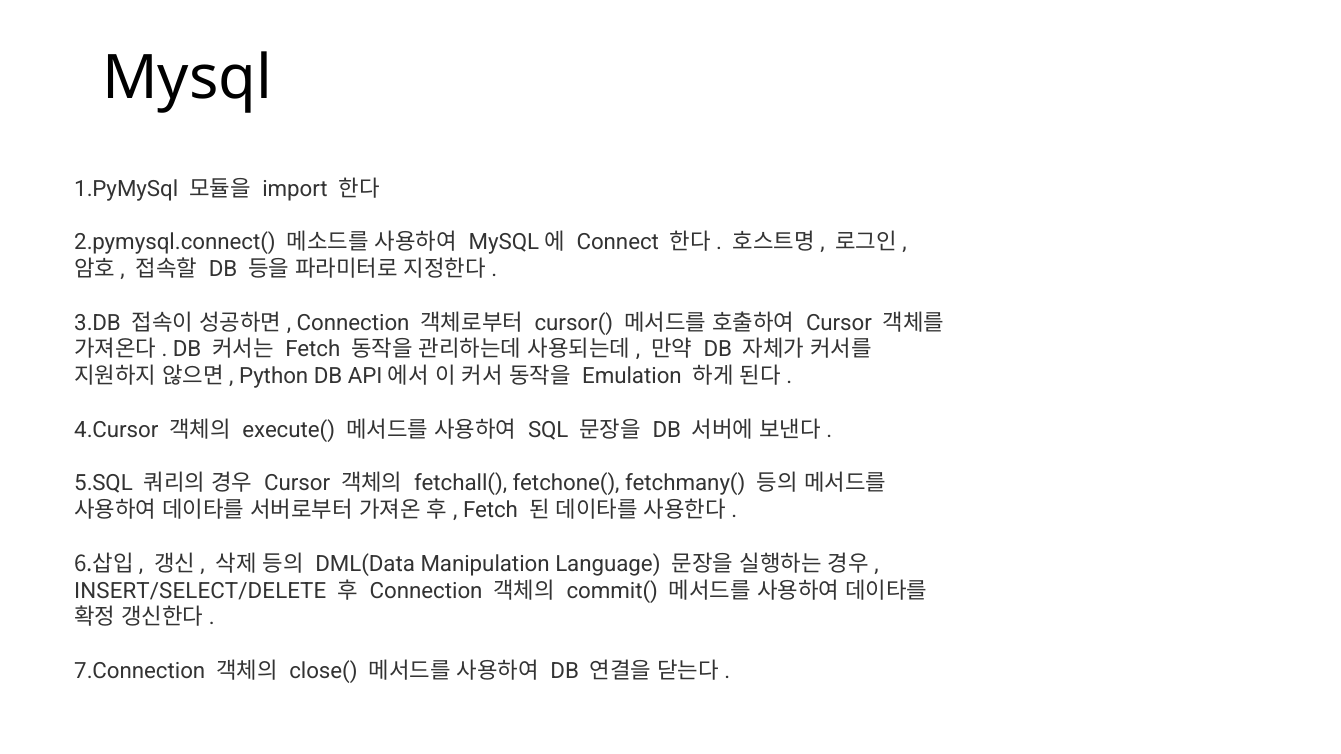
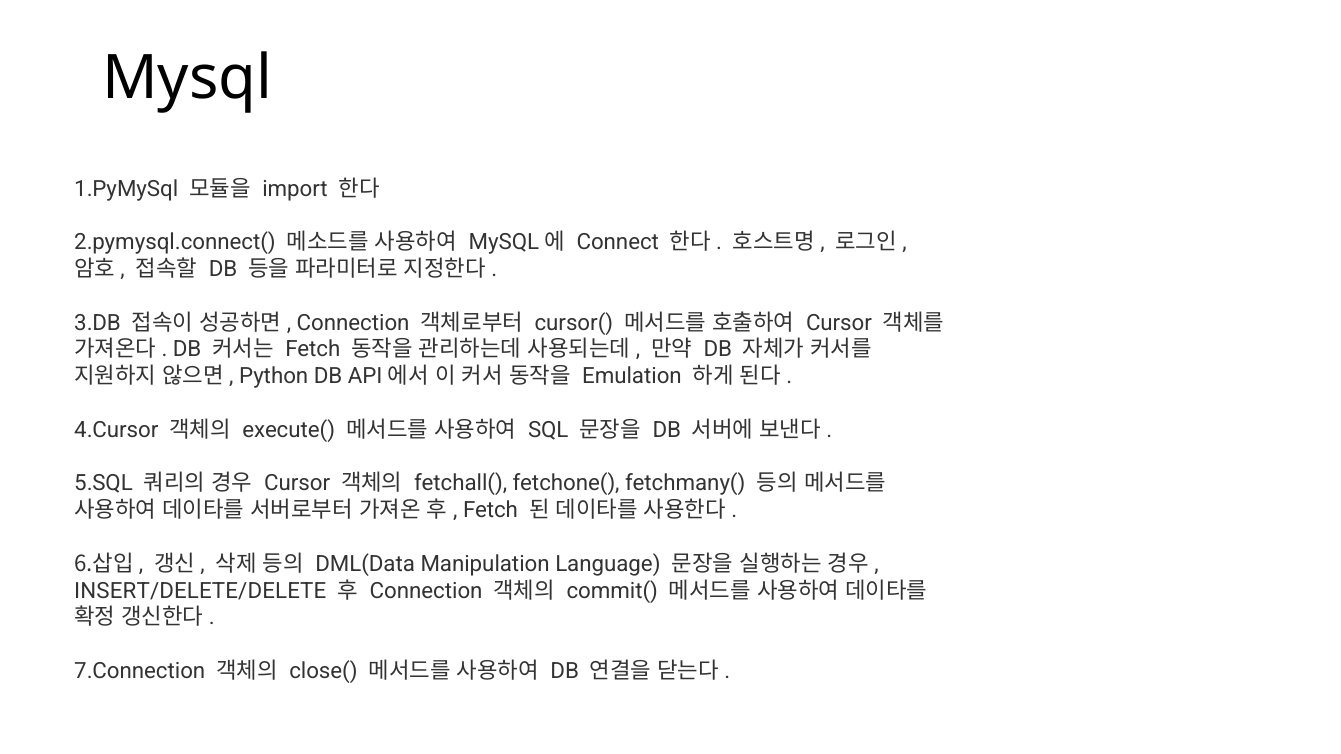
INSERT/SELECT/DELETE: INSERT/SELECT/DELETE -> INSERT/DELETE/DELETE (200, 591)
